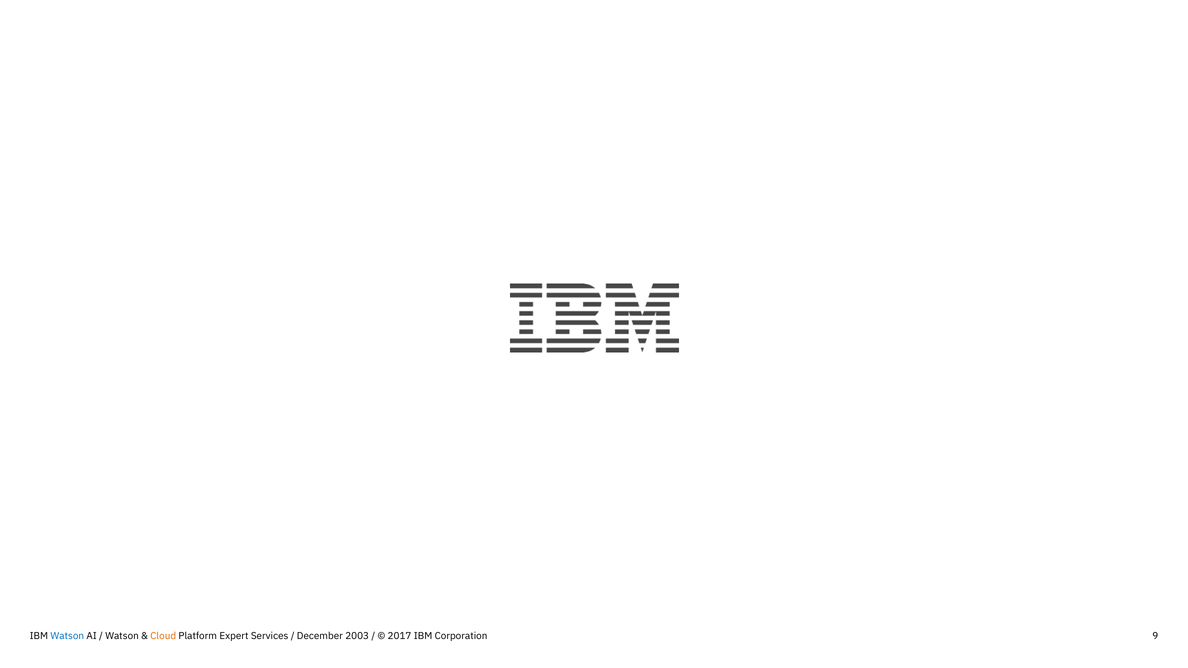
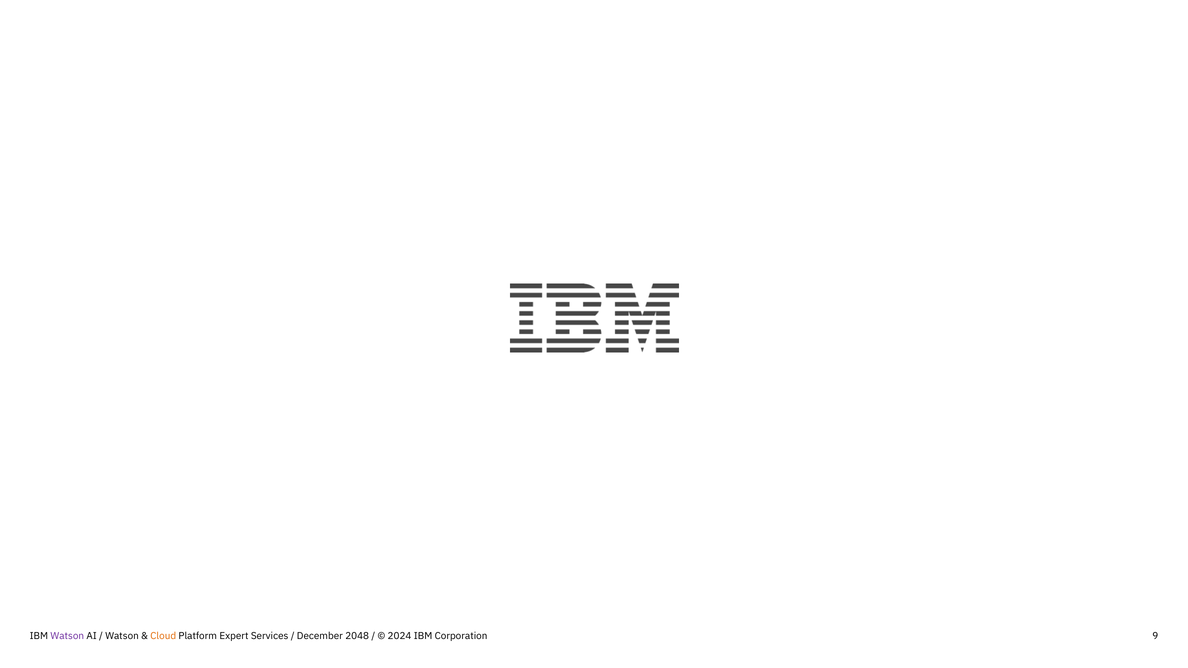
Watson colour: blue -> purple (67, 636)
2003: 2003 -> 2048 (357, 636)
2017: 2017 -> 2024 (399, 636)
